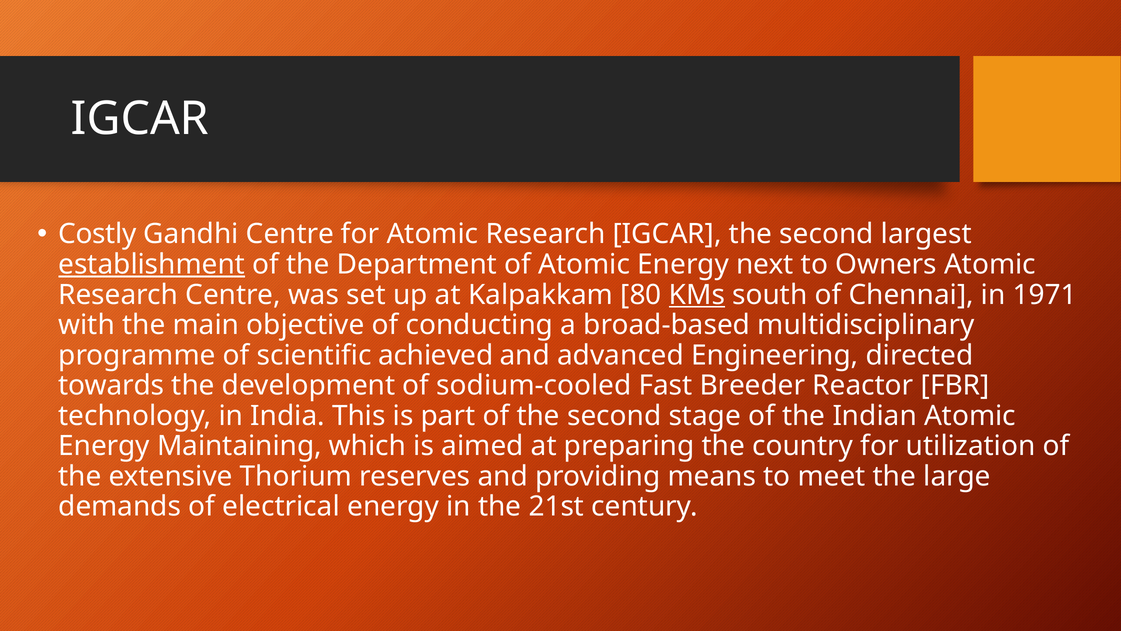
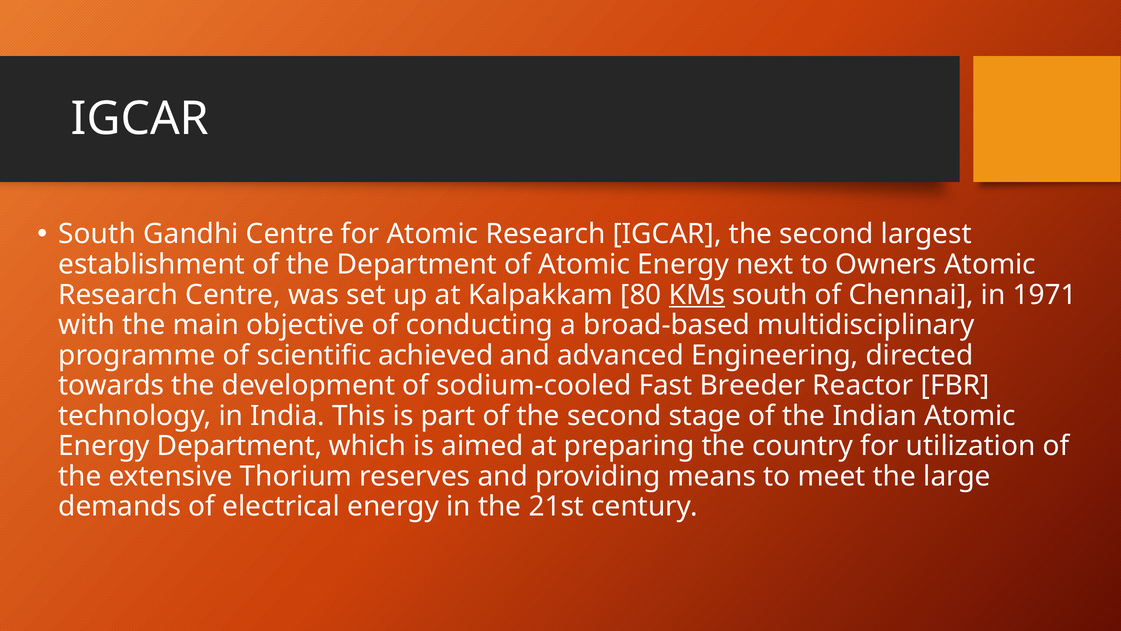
Costly: Costly -> South (97, 234)
establishment underline: present -> none (152, 264)
Energy Maintaining: Maintaining -> Department (239, 446)
